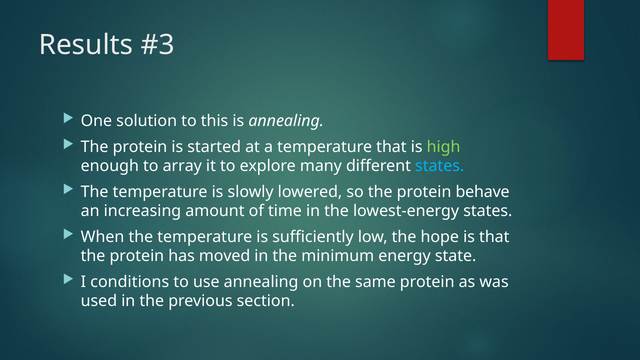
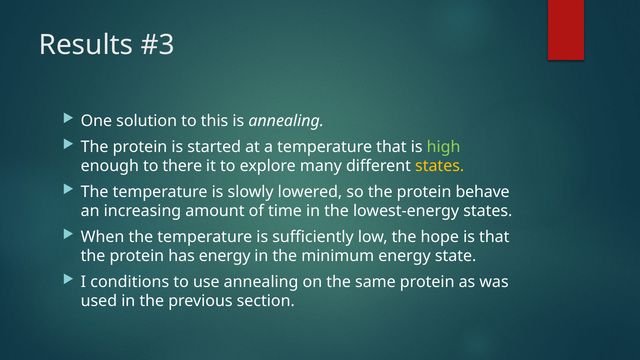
array: array -> there (182, 166)
states colour: light blue -> yellow (440, 166)
has moved: moved -> energy (225, 256)
